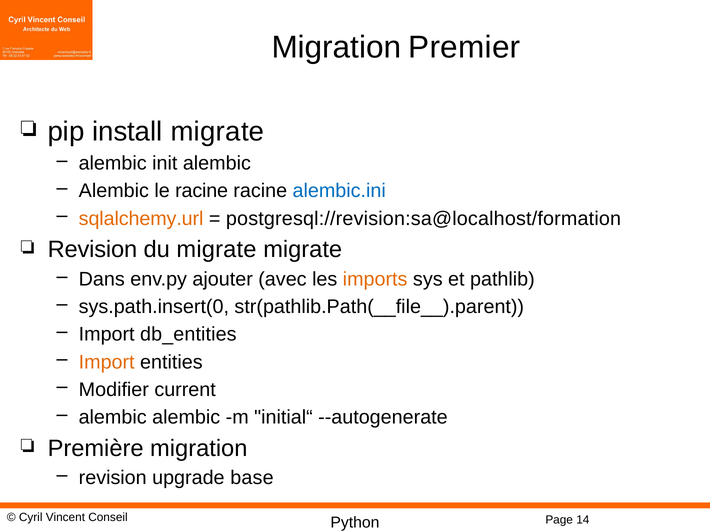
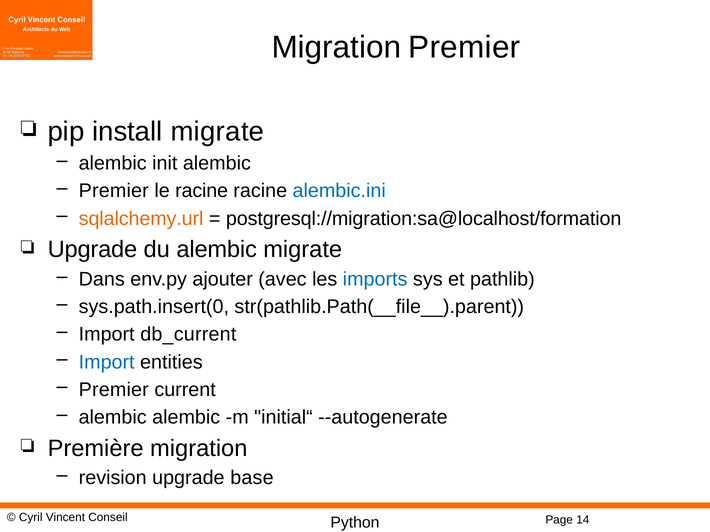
Alembic: Alembic -> Premier (114, 191)
postgresql://revision:sa@localhost/formation: postgresql://revision:sa@localhost/formation -> postgresql://migration:sa@localhost/formation (424, 219)
Revision: Revision -> Upgrade (92, 250)
du migrate: migrate -> alembic (217, 250)
imports colour: orange -> blue (375, 280)
db_entities: db_entities -> db_current (188, 335)
Import colour: orange -> blue (107, 362)
Modifier: Modifier -> Premier (114, 390)
